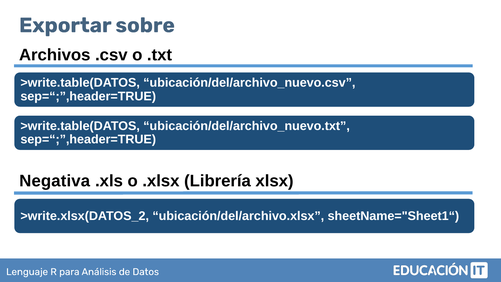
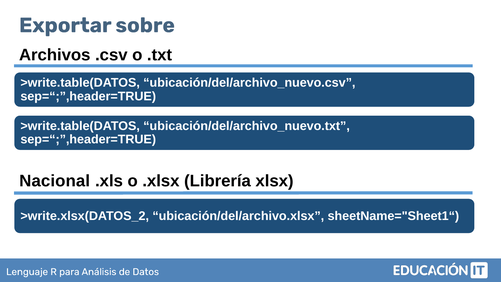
Negativa: Negativa -> Nacional (55, 181)
